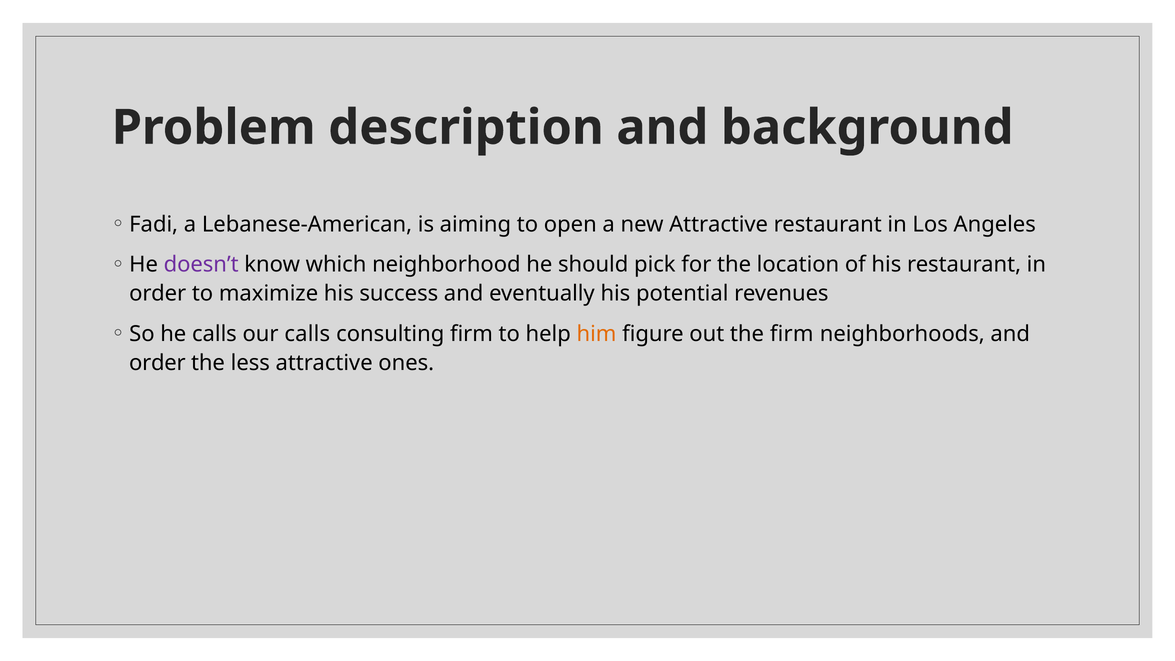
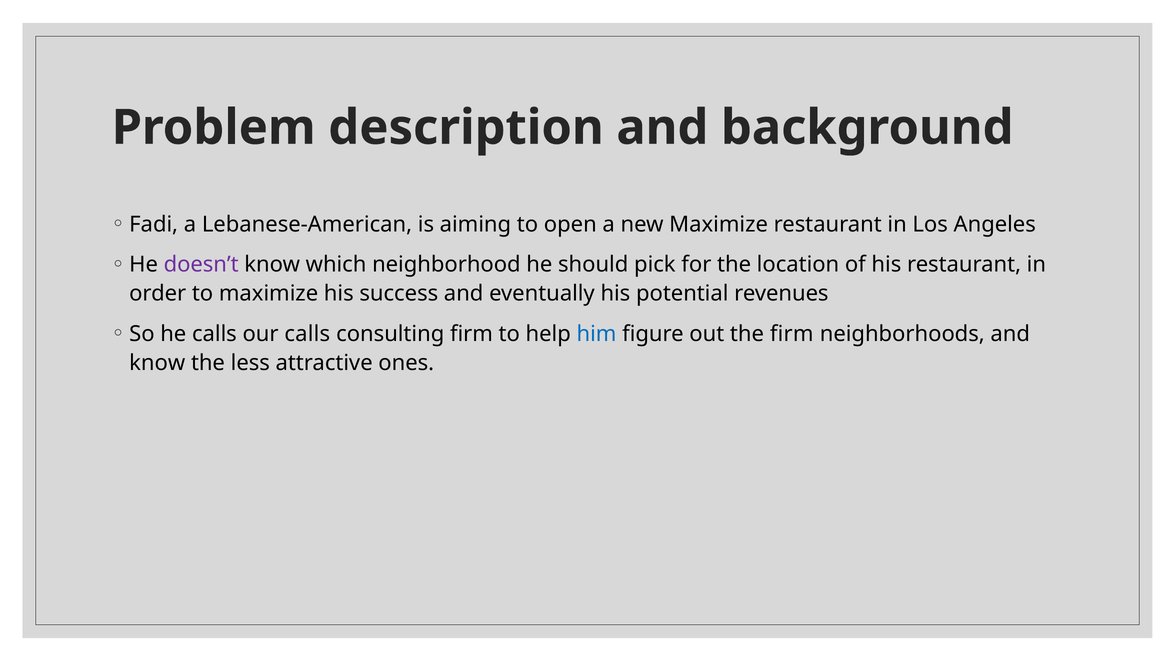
new Attractive: Attractive -> Maximize (719, 224)
him colour: orange -> blue (596, 334)
order: order -> know (157, 363)
